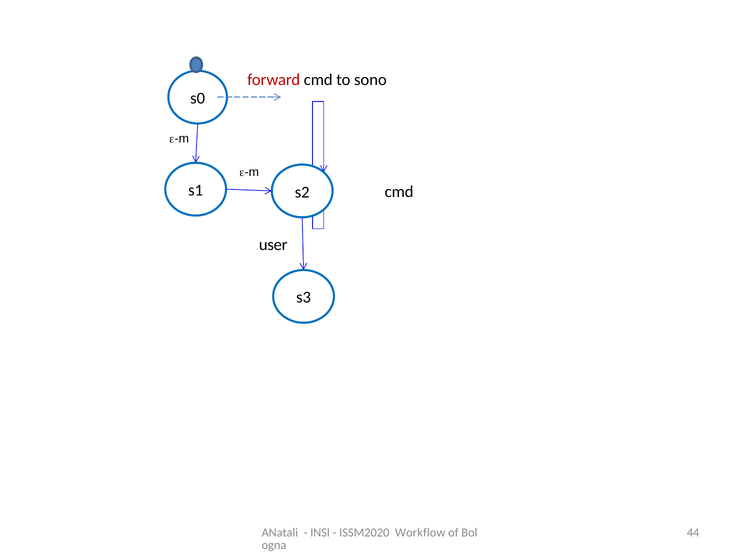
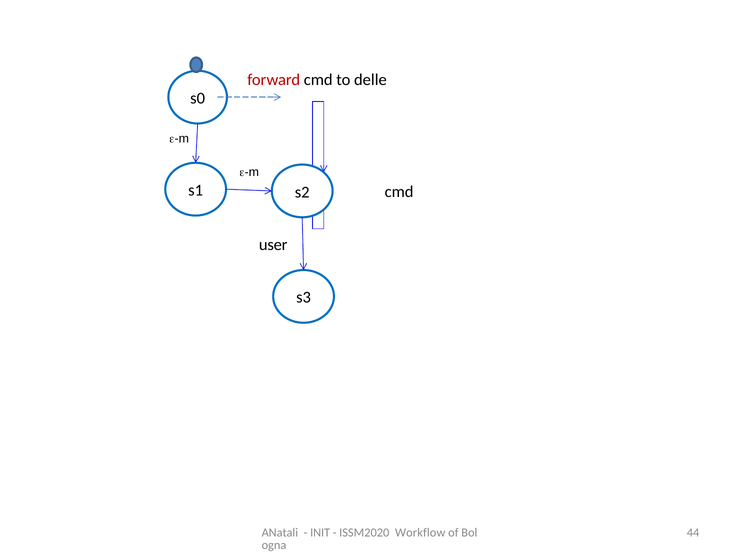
sono: sono -> delle (370, 80)
INSI: INSI -> INIT (320, 533)
